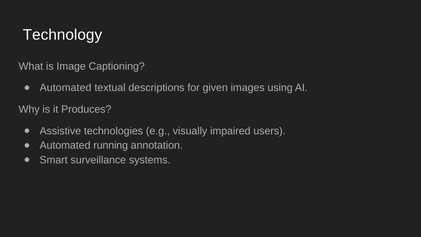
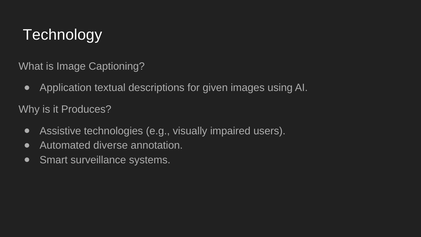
Automated: Automated -> Application (66, 88)
running: running -> diverse (111, 145)
